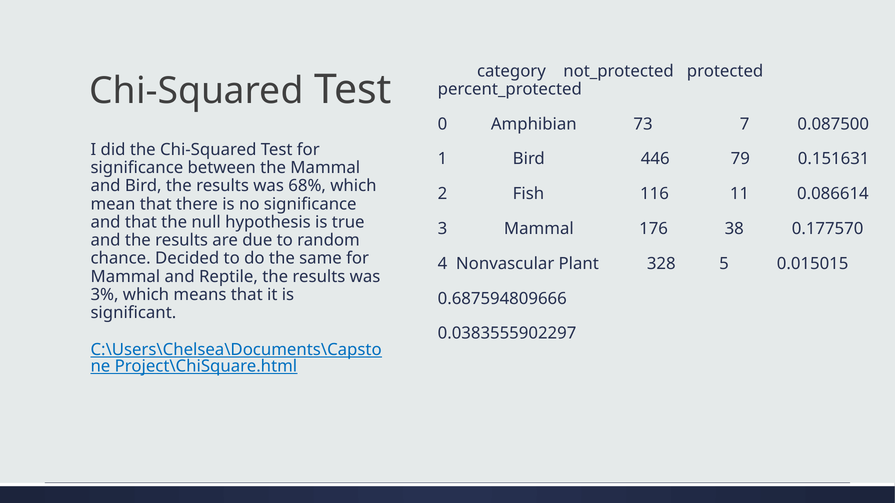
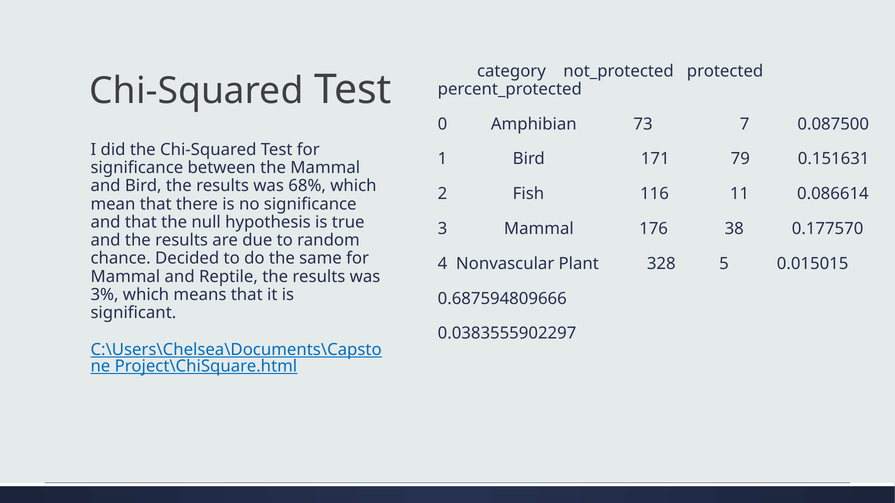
446: 446 -> 171 (655, 159)
